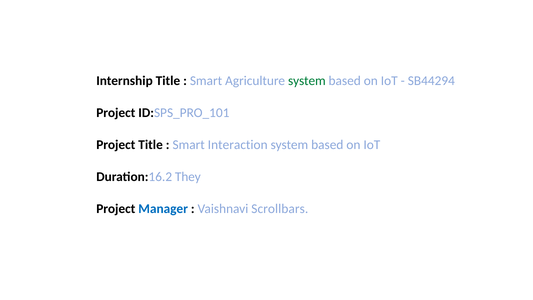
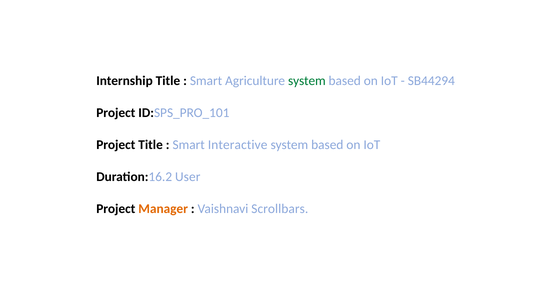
Interaction: Interaction -> Interactive (238, 145)
They: They -> User (188, 177)
Manager colour: blue -> orange (163, 209)
